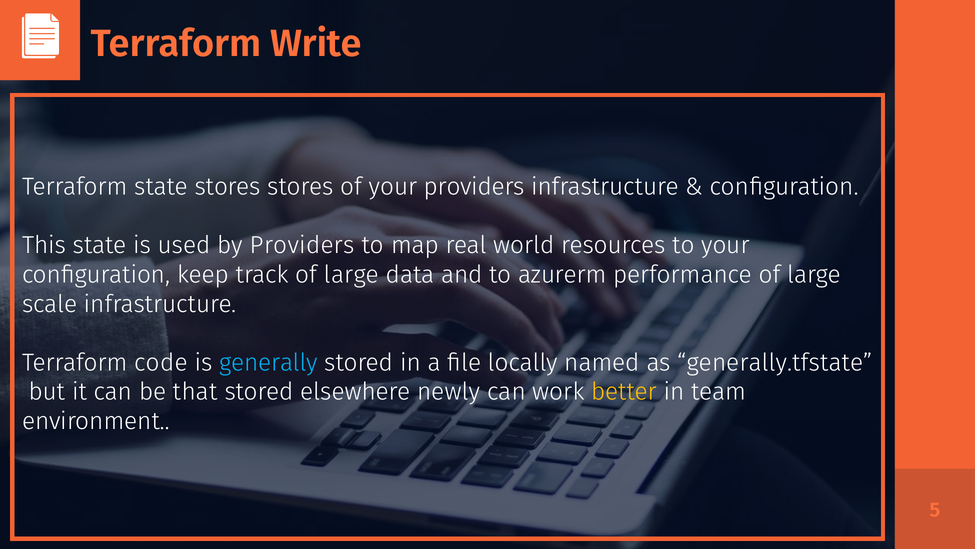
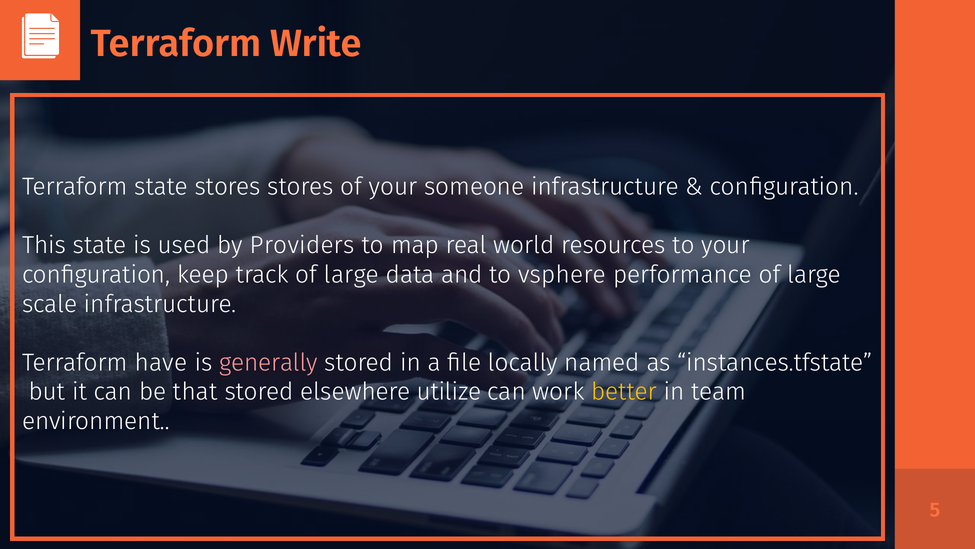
your providers: providers -> someone (474, 187)
azurerm: azurerm -> vsphere (562, 274)
code: code -> have (161, 362)
generally colour: light blue -> pink (269, 362)
generally.tfstate: generally.tfstate -> instances.tfstate (775, 362)
newly: newly -> utilize (449, 391)
